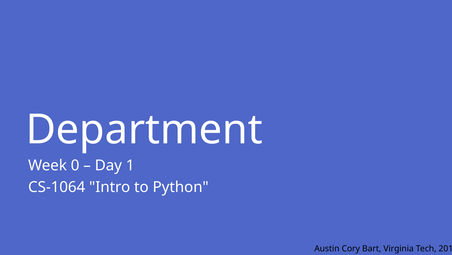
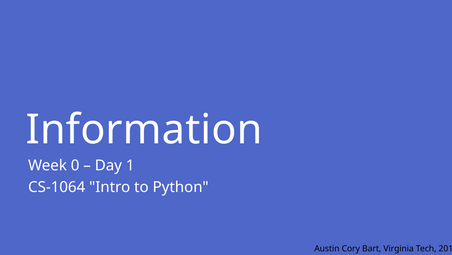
Department: Department -> Information (144, 130)
